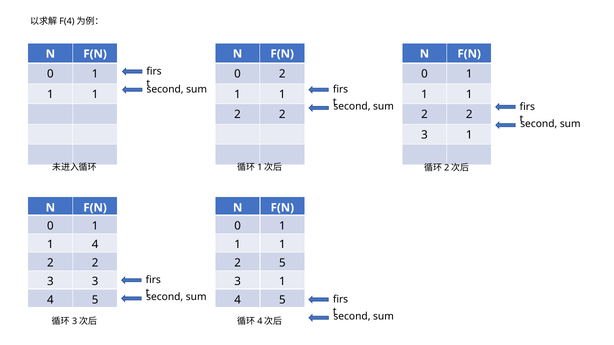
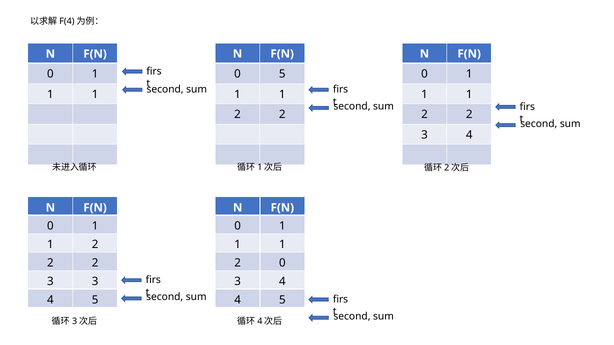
0 2: 2 -> 5 (282, 74)
1: 1 -> 4 (469, 135)
4: 4 -> 2 (95, 245)
2 5: 5 -> 0 (282, 263)
1: 1 -> 4 (282, 282)
